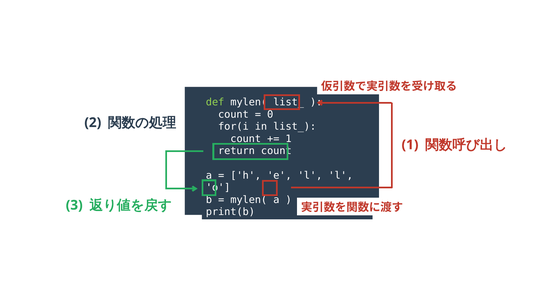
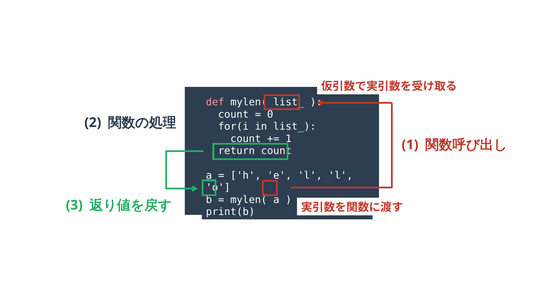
def colour: light green -> pink (215, 102)
